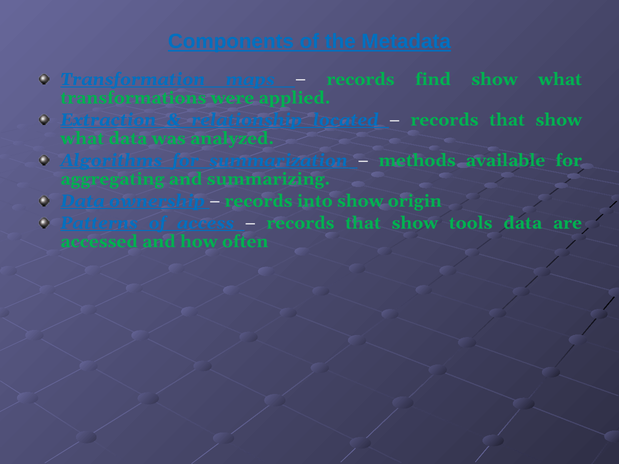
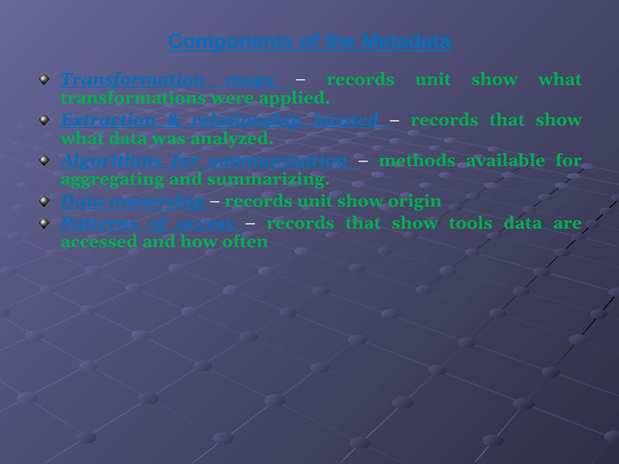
find: find -> unit (433, 79)
into: into -> unit (315, 201)
